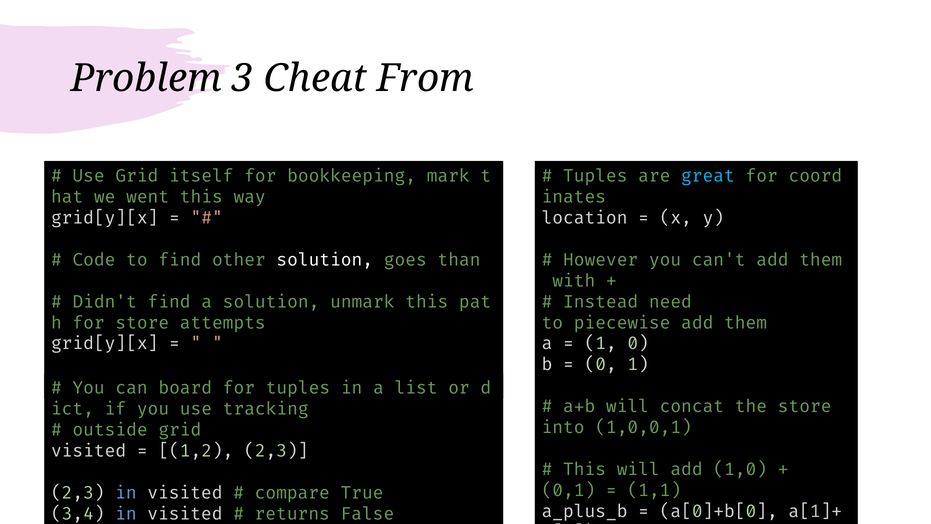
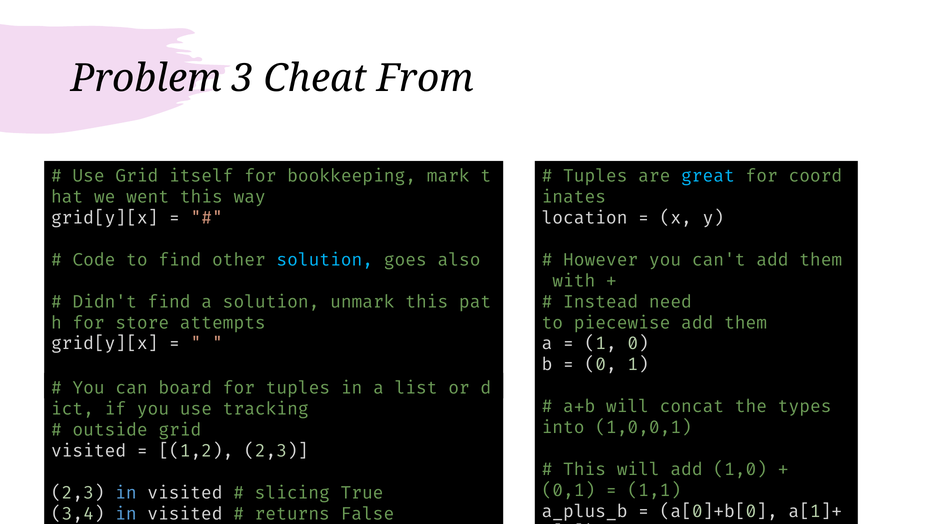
solution colour: white -> light blue (325, 260)
than: than -> also (459, 260)
the store: store -> types (805, 406)
compare: compare -> slicing (292, 493)
